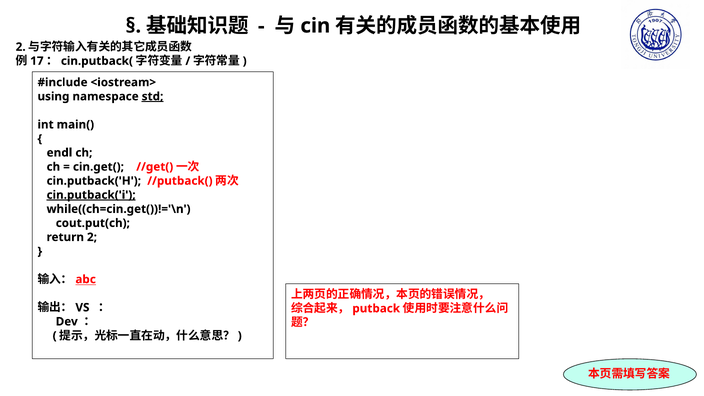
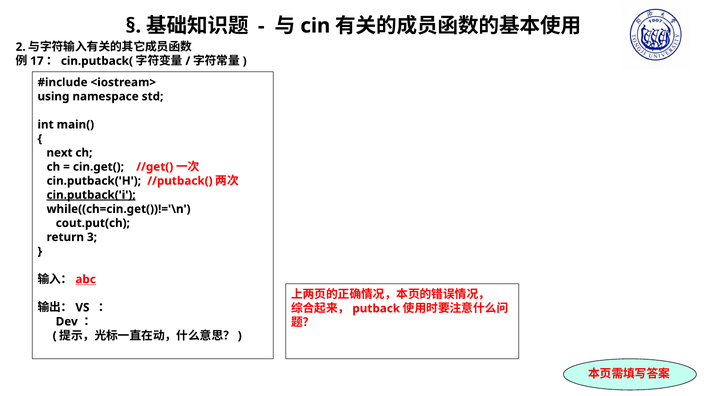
std underline: present -> none (153, 96)
endl: endl -> next (60, 153)
return 2: 2 -> 3 (92, 237)
